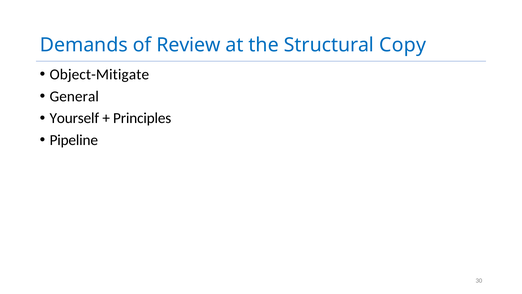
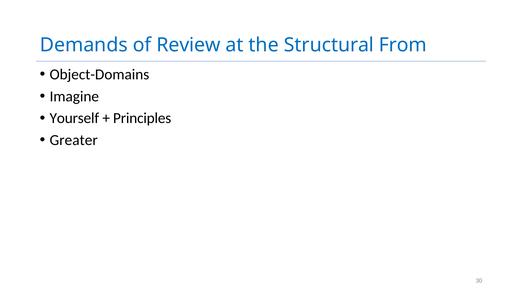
Copy: Copy -> From (403, 45)
Object-Mitigate: Object-Mitigate -> Object-Domains (99, 74)
General: General -> Imagine (74, 96)
Pipeline: Pipeline -> Greater (74, 140)
